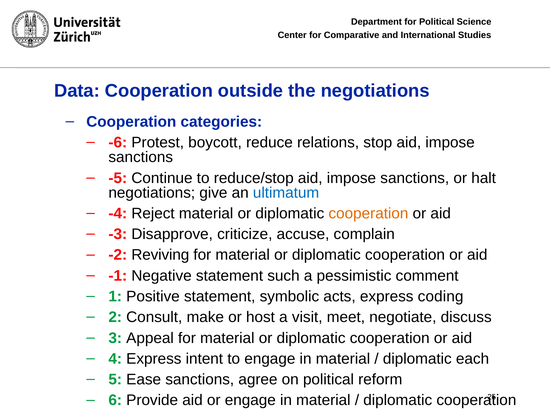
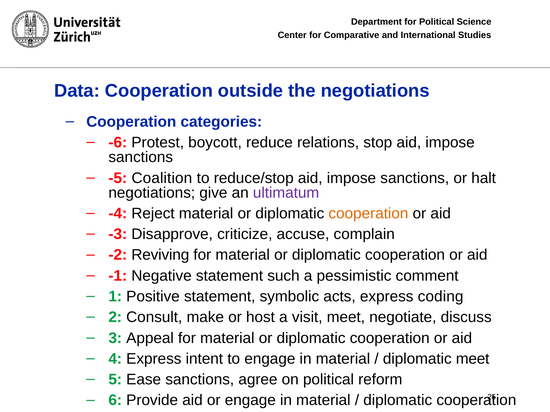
Continue: Continue -> Coalition (162, 178)
ultimatum colour: blue -> purple (286, 193)
diplomatic each: each -> meet (473, 359)
